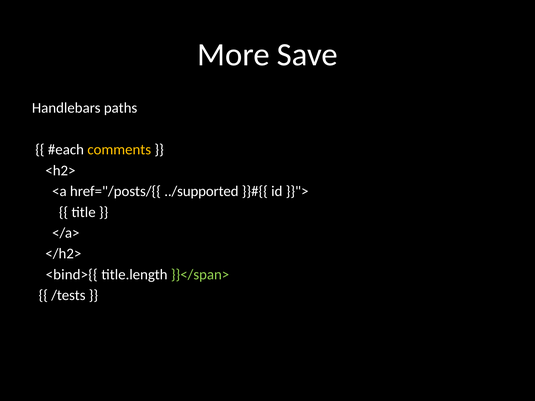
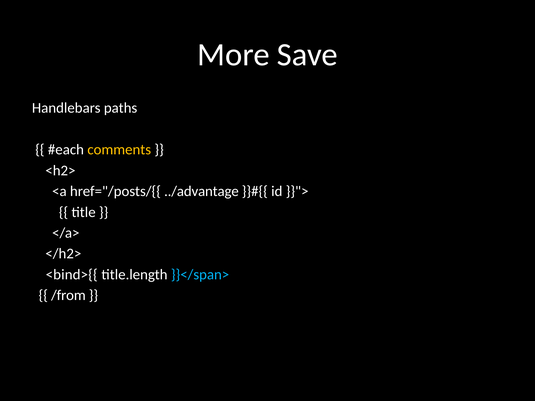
../supported: ../supported -> ../advantage (201, 191)
}}</span> colour: light green -> light blue (200, 275)
/tests: /tests -> /from (68, 296)
